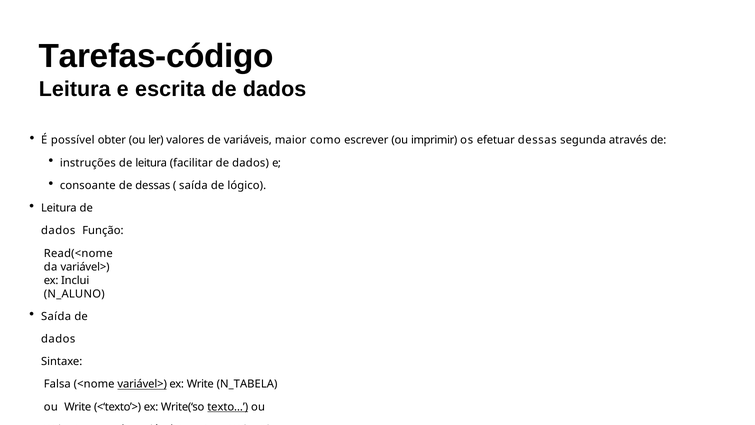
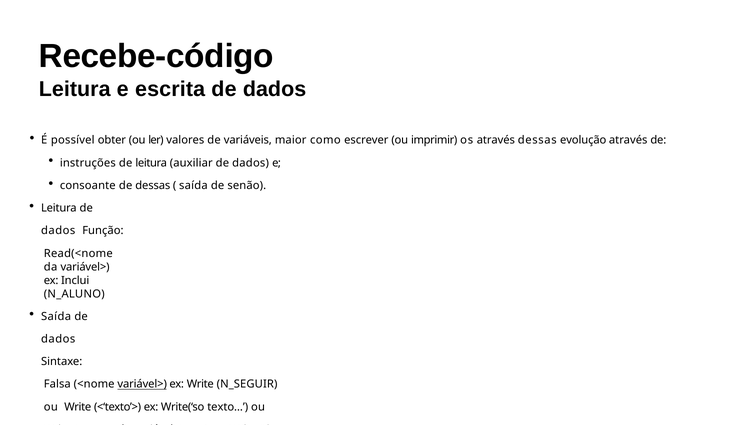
Tarefas-código: Tarefas-código -> Recebe-código (156, 56)
os efetuar: efetuar -> através (496, 140)
segunda: segunda -> evolução (583, 140)
facilitar: facilitar -> auxiliar (191, 163)
lógico: lógico -> senão (247, 185)
N_TABELA: N_TABELA -> N_SEGUIR (247, 384)
texto… underline: present -> none (228, 407)
